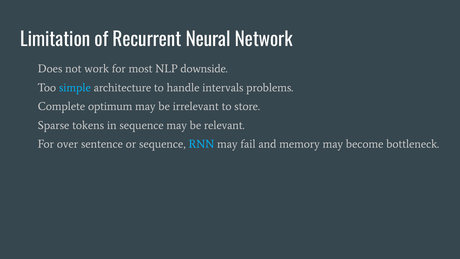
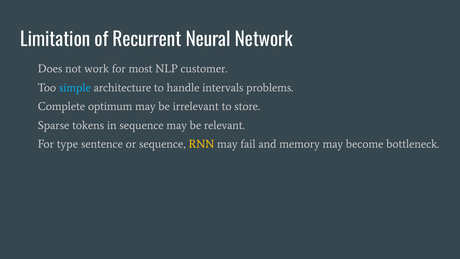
downside: downside -> customer (204, 69)
over: over -> type (67, 144)
RNN colour: light blue -> yellow (201, 144)
